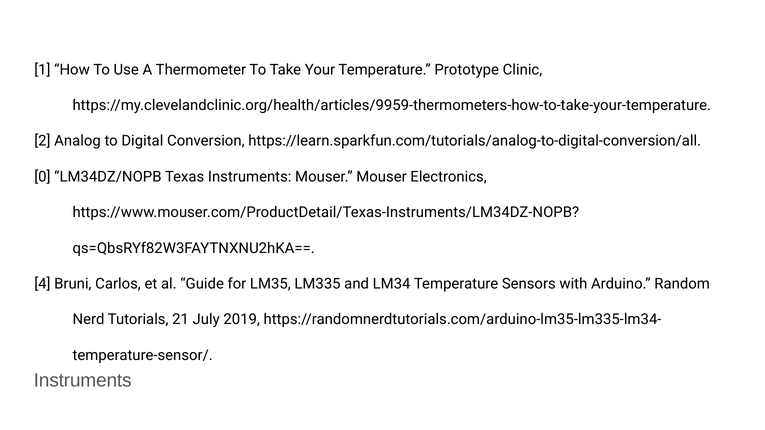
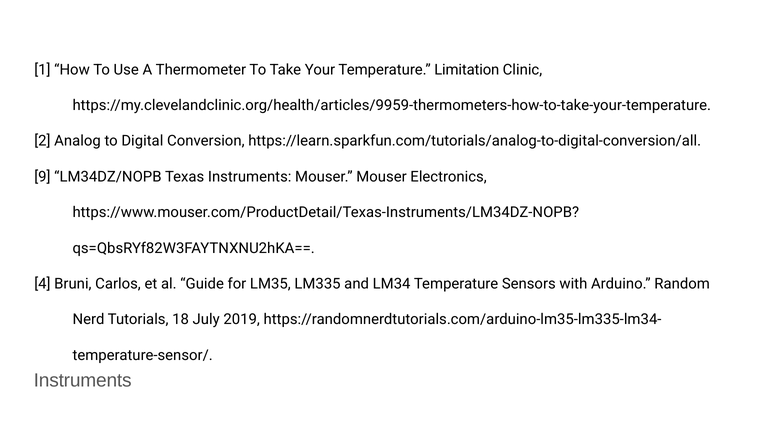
Prototype: Prototype -> Limitation (467, 70)
0: 0 -> 9 (42, 177)
21: 21 -> 18 (181, 320)
